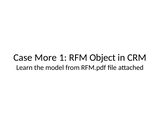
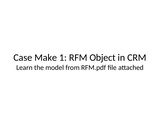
More: More -> Make (46, 57)
